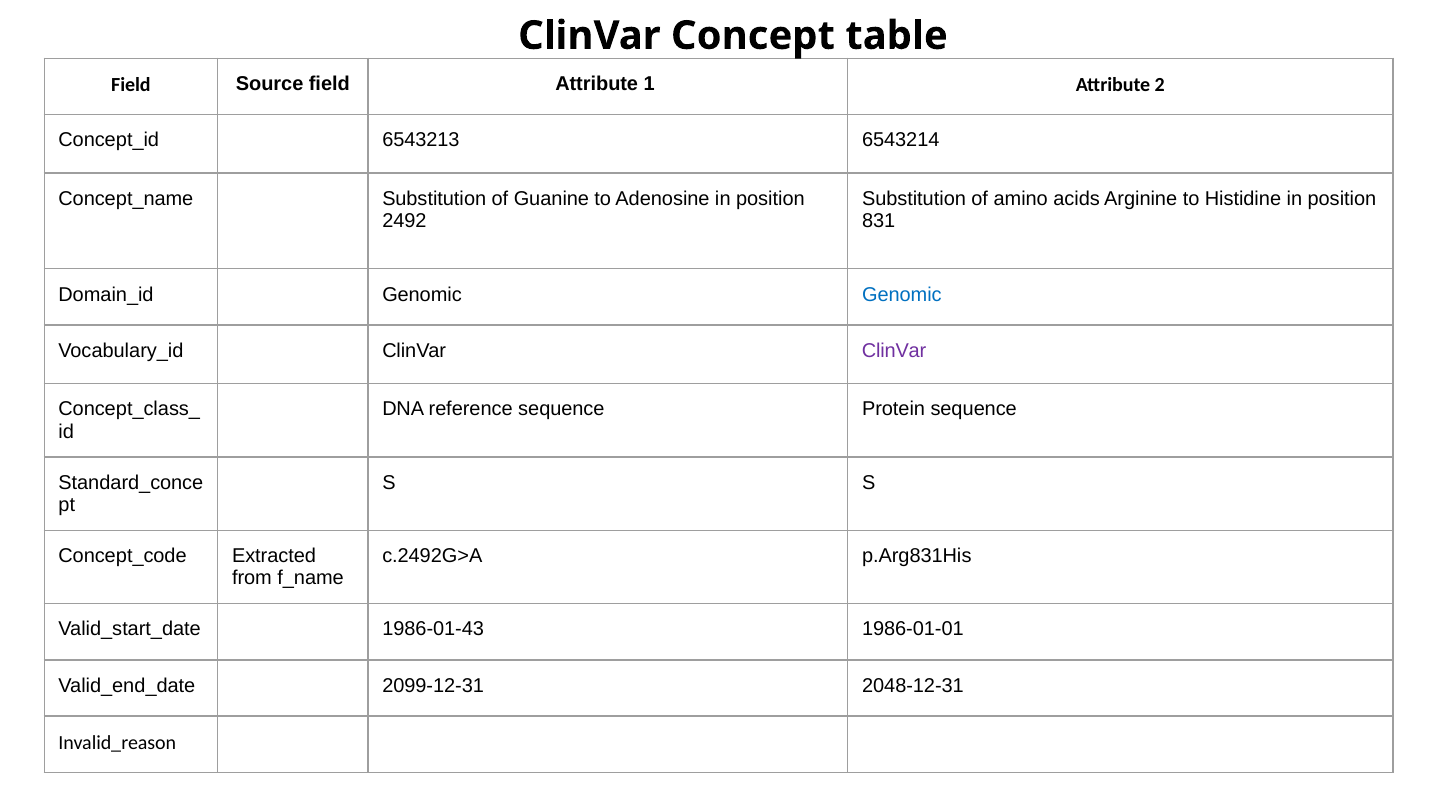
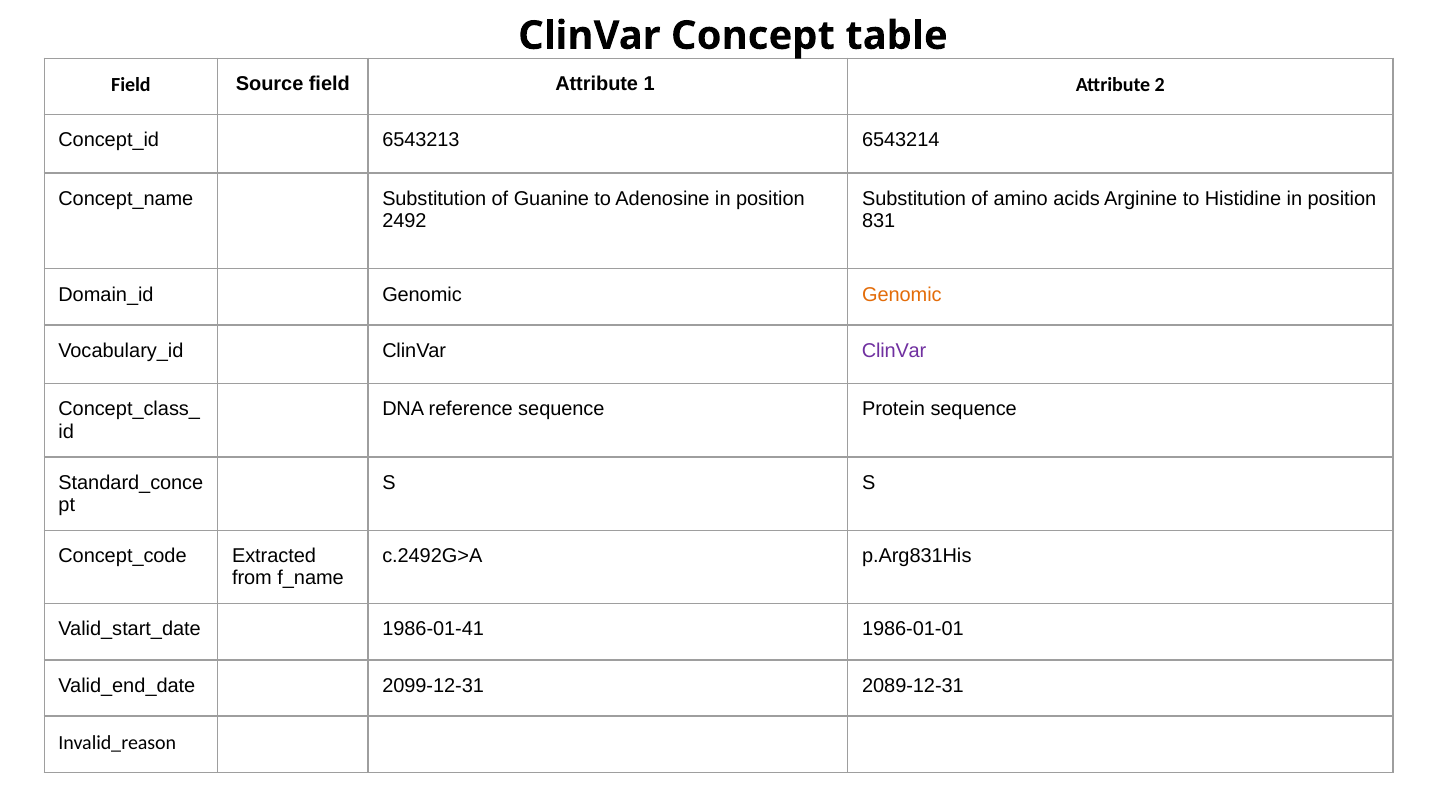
Genomic colour: blue -> orange (902, 294)
1986-01-43: 1986-01-43 -> 1986-01-41 (433, 629)
2048-12-31: 2048-12-31 -> 2089-12-31 (913, 686)
